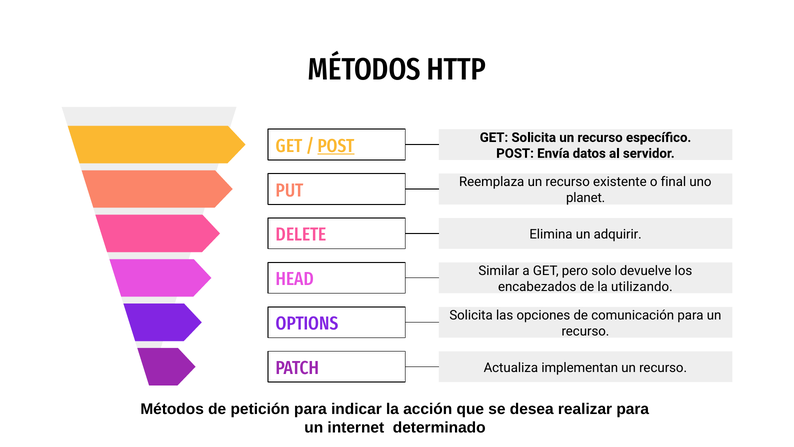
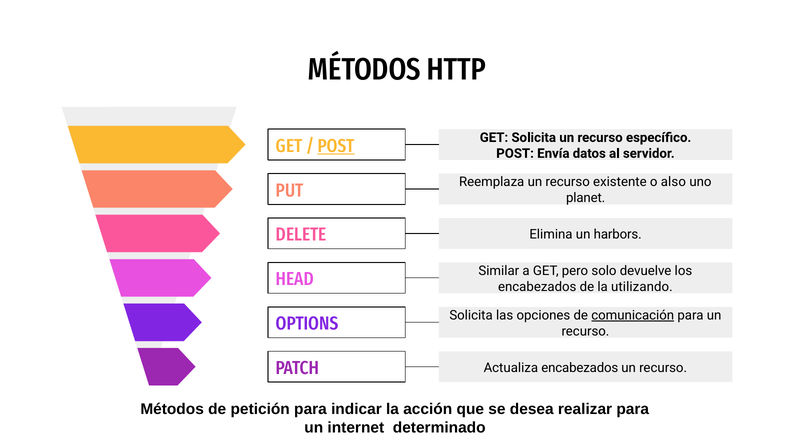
final: final -> also (673, 182)
adquirir: adquirir -> harbors (618, 234)
comunicación underline: none -> present (633, 315)
Actualiza implementan: implementan -> encabezados (580, 367)
